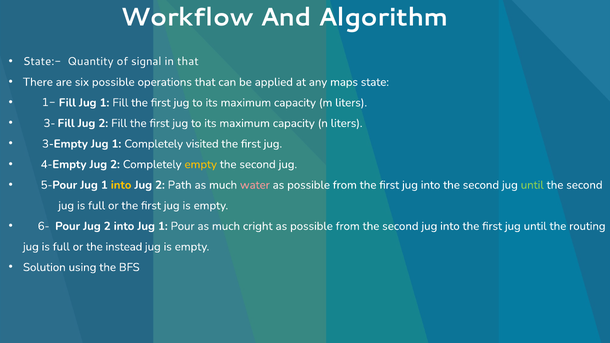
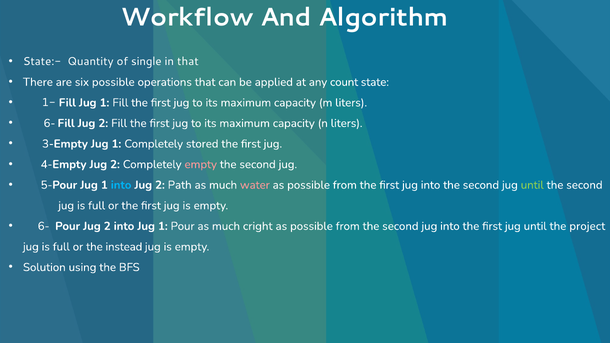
signal: signal -> single (146, 61)
maps: maps -> count (344, 82)
3-: 3- -> 6- (49, 123)
visited: visited -> stored (202, 144)
empty colour: yellow -> pink (201, 164)
into colour: yellow -> light blue (121, 185)
routing: routing -> project (587, 226)
